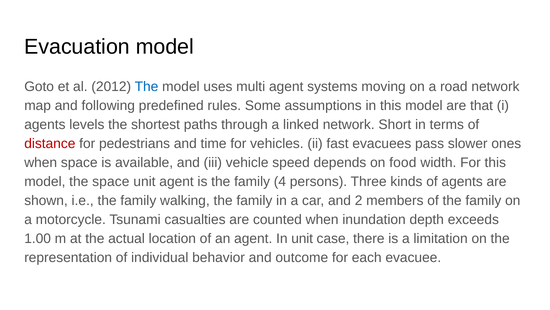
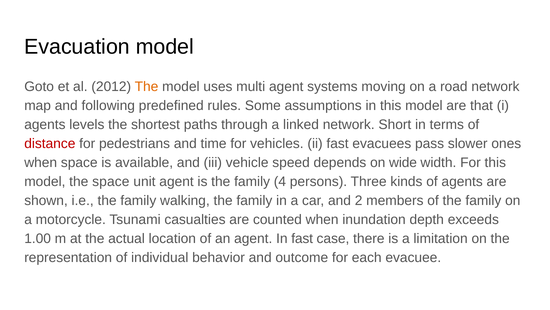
The colour: blue -> orange (147, 86)
food: food -> wide (403, 162)
In unit: unit -> fast (302, 238)
